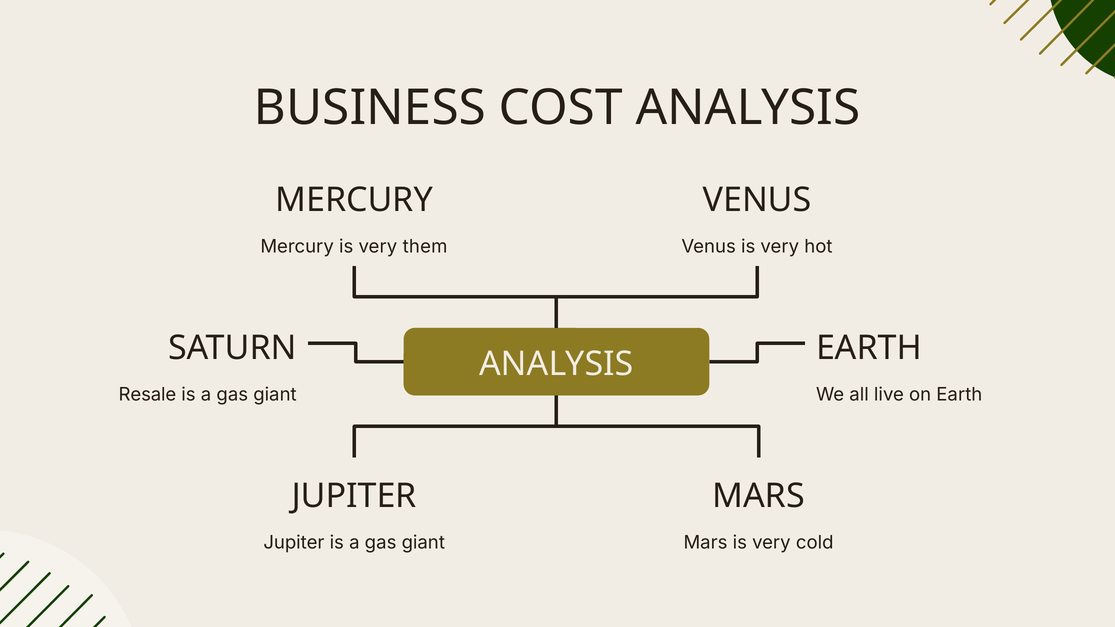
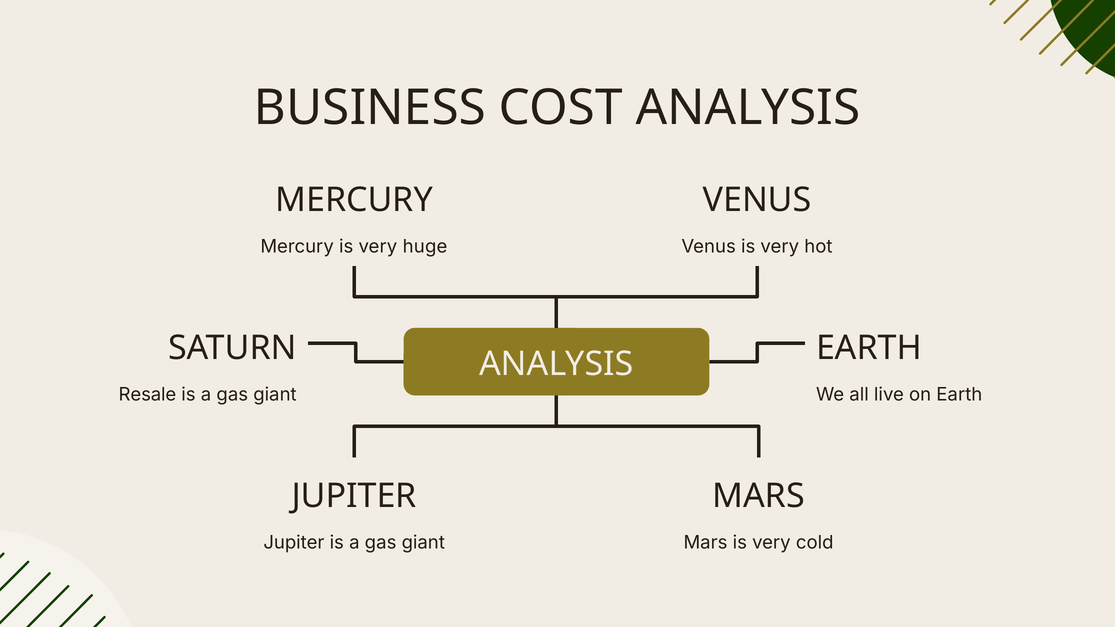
them: them -> huge (425, 247)
